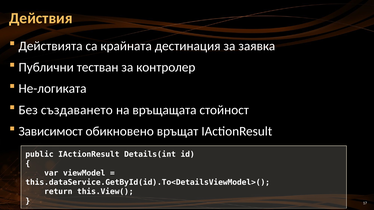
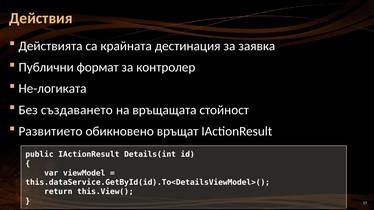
тестван: тестван -> формат (98, 67)
Зависимост: Зависимост -> Развитието (50, 132)
